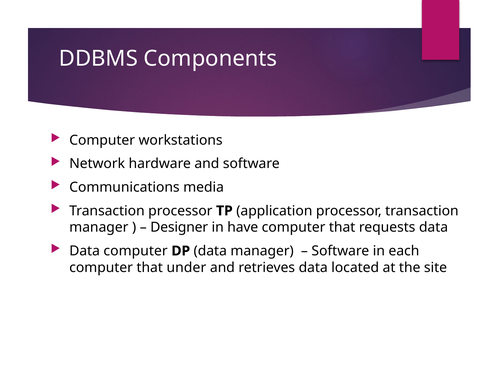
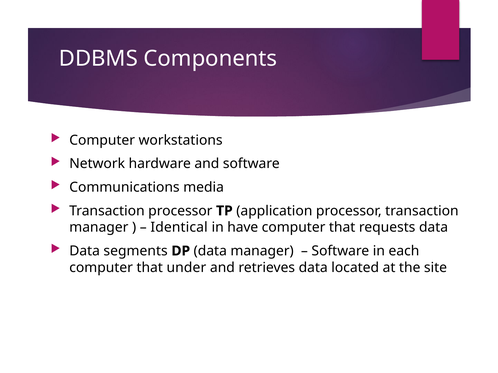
Designer: Designer -> Identical (179, 228)
Data computer: computer -> segments (136, 251)
